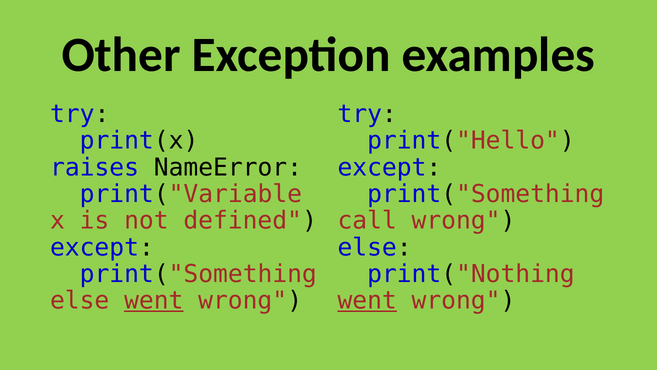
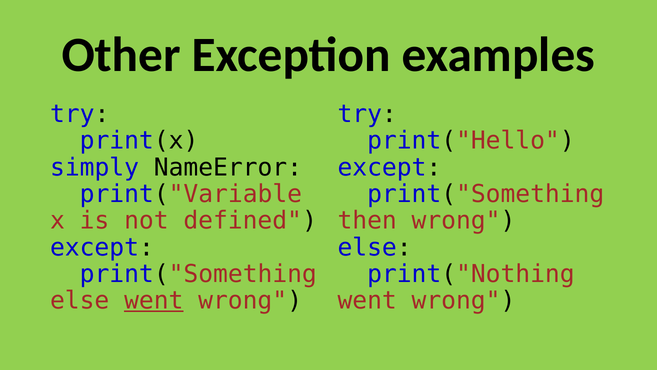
raises: raises -> simply (95, 167)
call: call -> then (367, 220)
went underline: present -> none (367, 300)
